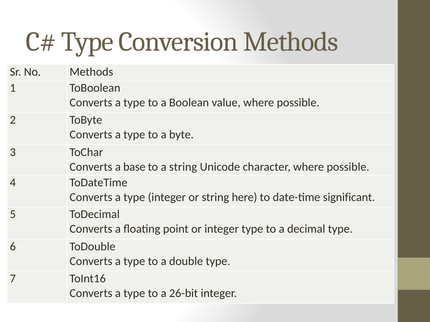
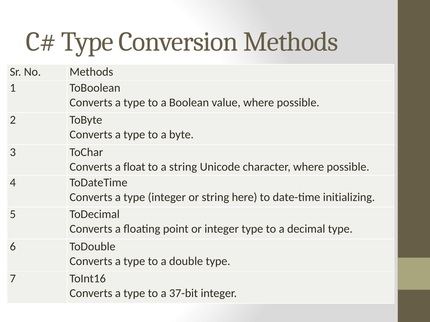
base: base -> float (134, 167)
significant: significant -> initializing (349, 198)
26-bit: 26-bit -> 37-bit (184, 294)
